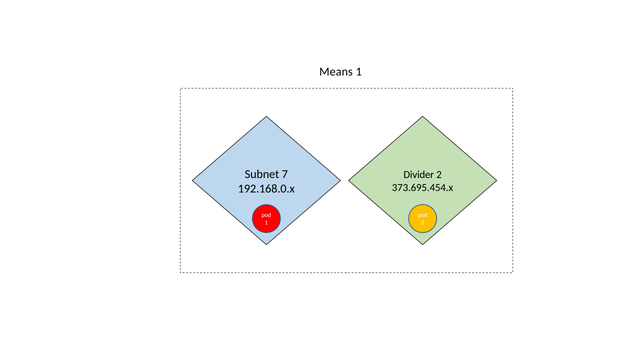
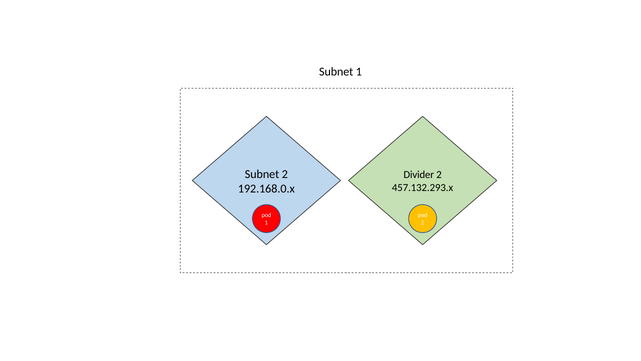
Means: Means -> Subnet (336, 72)
Subnet 7: 7 -> 2 (285, 174)
373.695.454.x: 373.695.454.x -> 457.132.293.x (423, 187)
